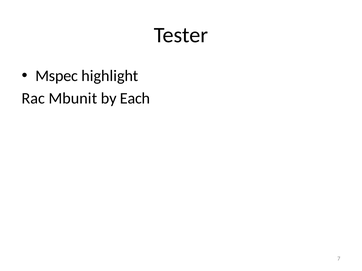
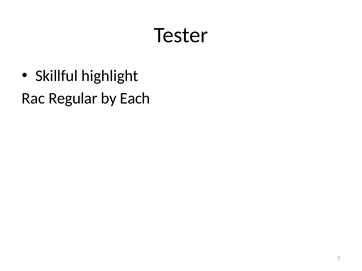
Mspec: Mspec -> Skillful (57, 76)
Mbunit: Mbunit -> Regular (73, 98)
